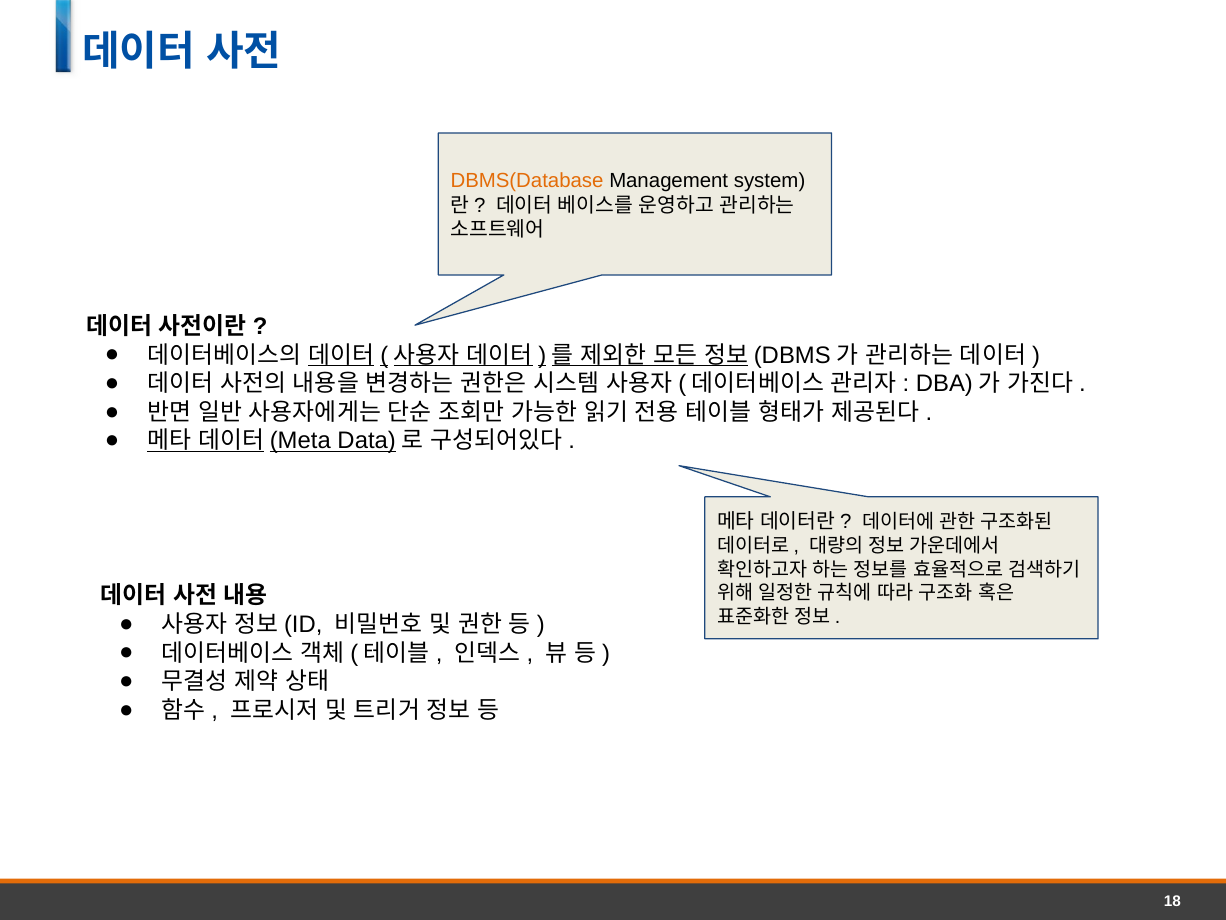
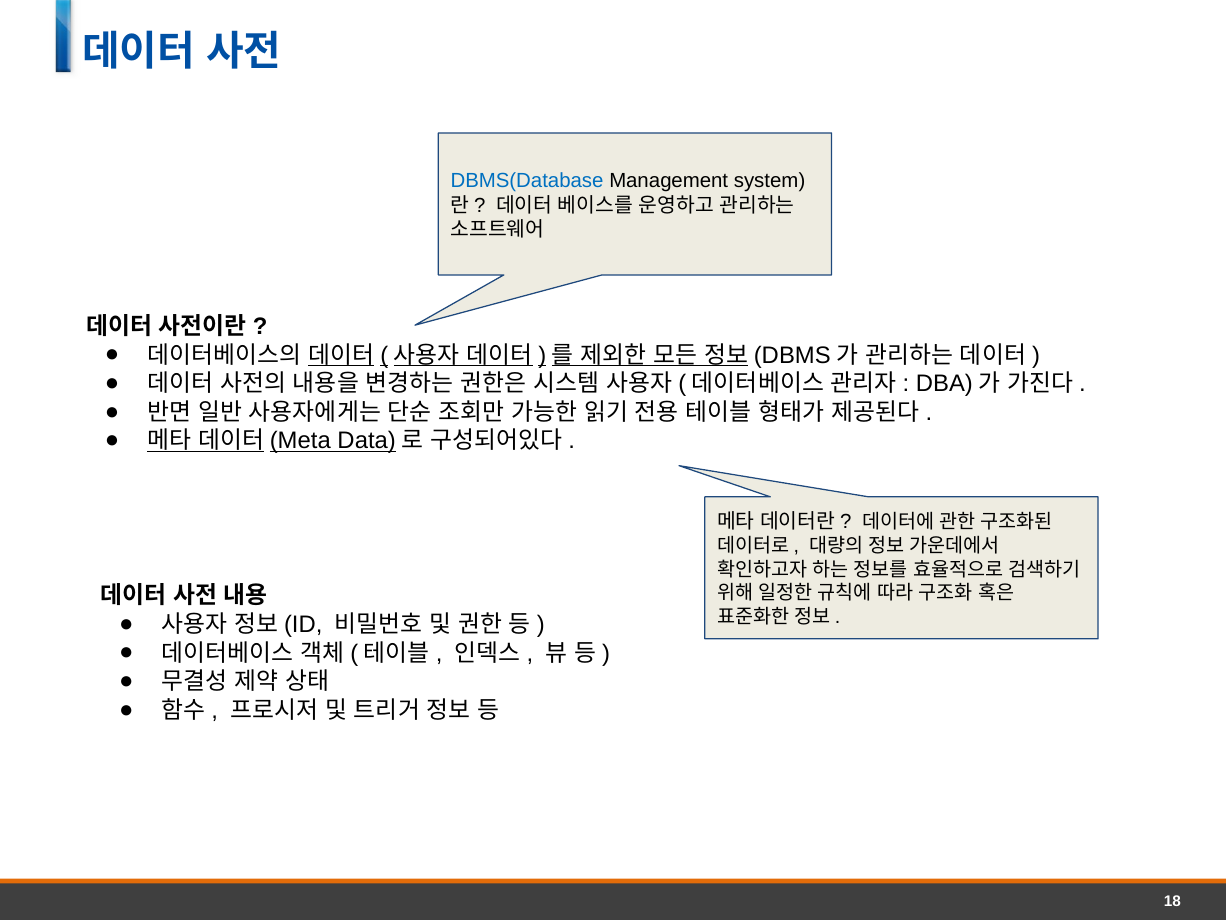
DBMS(Database colour: orange -> blue (527, 181)
